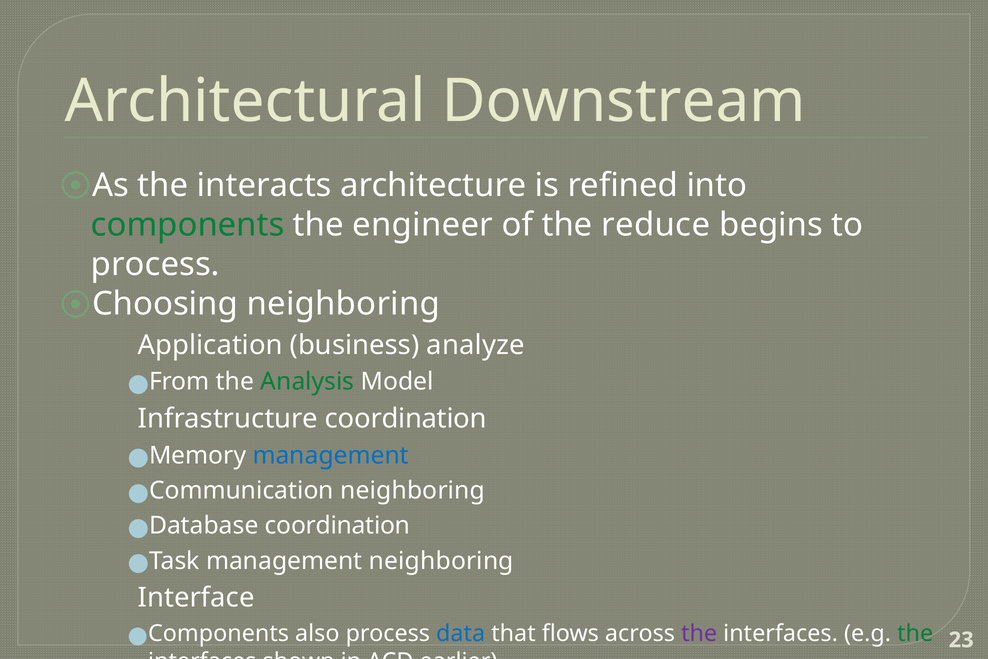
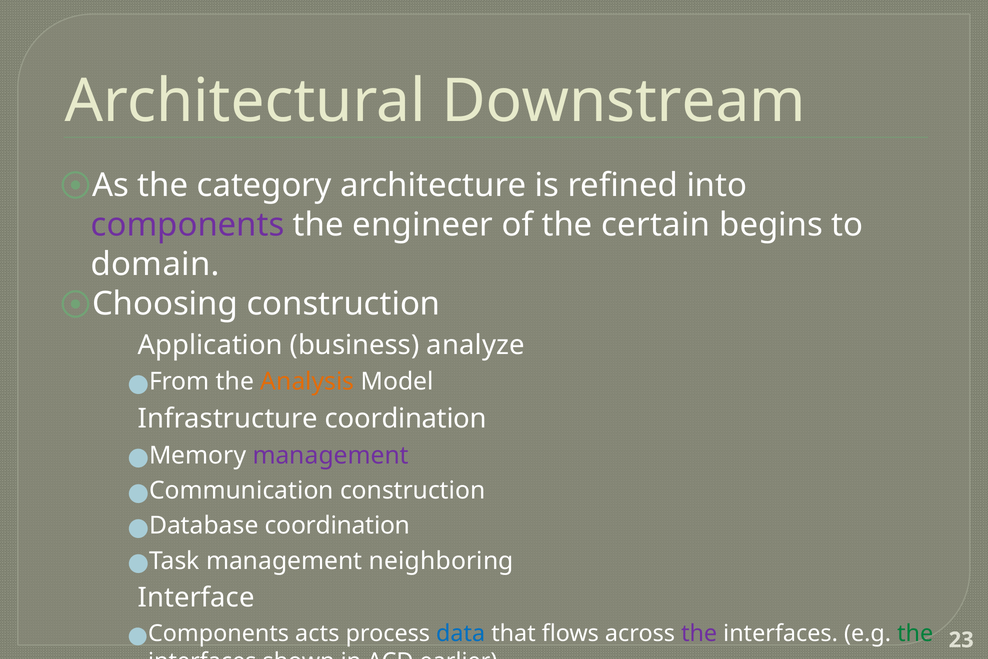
interacts: interacts -> category (264, 185)
components colour: green -> purple (188, 225)
reduce: reduce -> certain (656, 225)
process: process -> domain (155, 264)
Choosing neighboring: neighboring -> construction (343, 304)
Analysis colour: green -> orange (307, 382)
management colour: blue -> purple (331, 455)
neighboring: neighboring -> construction (413, 490)
also: also -> acts (317, 633)
